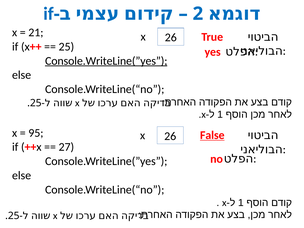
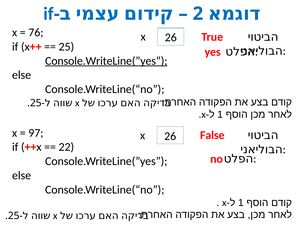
21: 21 -> 76 (36, 32)
95: 95 -> 97 (36, 133)
False underline: present -> none (212, 135)
27: 27 -> 22 (66, 147)
